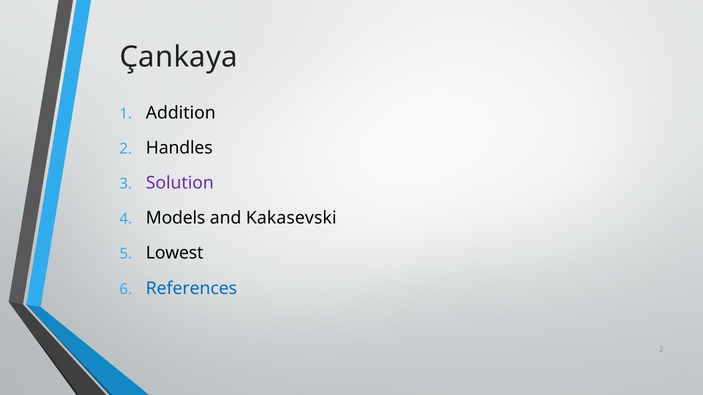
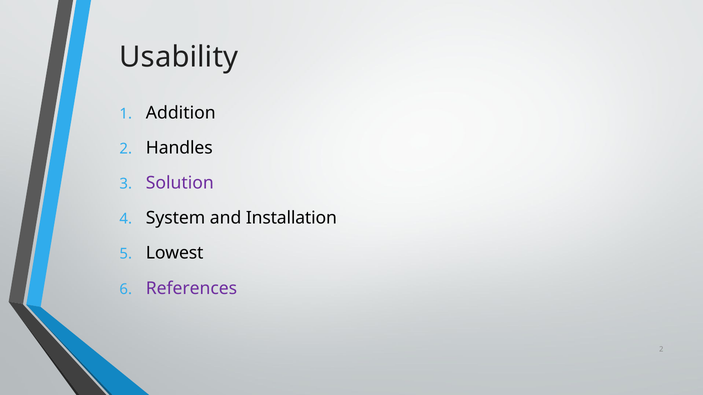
Çankaya: Çankaya -> Usability (179, 57)
Models: Models -> System (176, 218)
Kakasevski: Kakasevski -> Installation (291, 218)
References colour: blue -> purple (191, 289)
